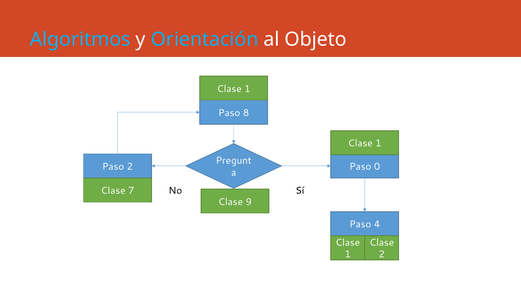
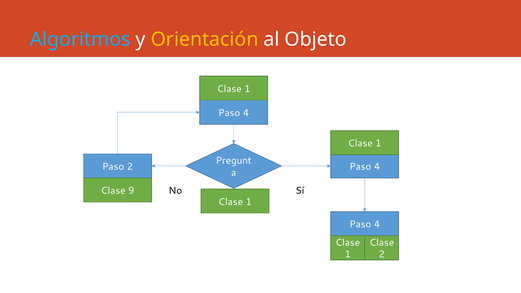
Orientación colour: light blue -> yellow (205, 39)
8: 8 -> 4 (246, 113)
2 Paso 0: 0 -> 4 (377, 167)
7: 7 -> 9 (131, 191)
9: 9 -> 1 (249, 202)
